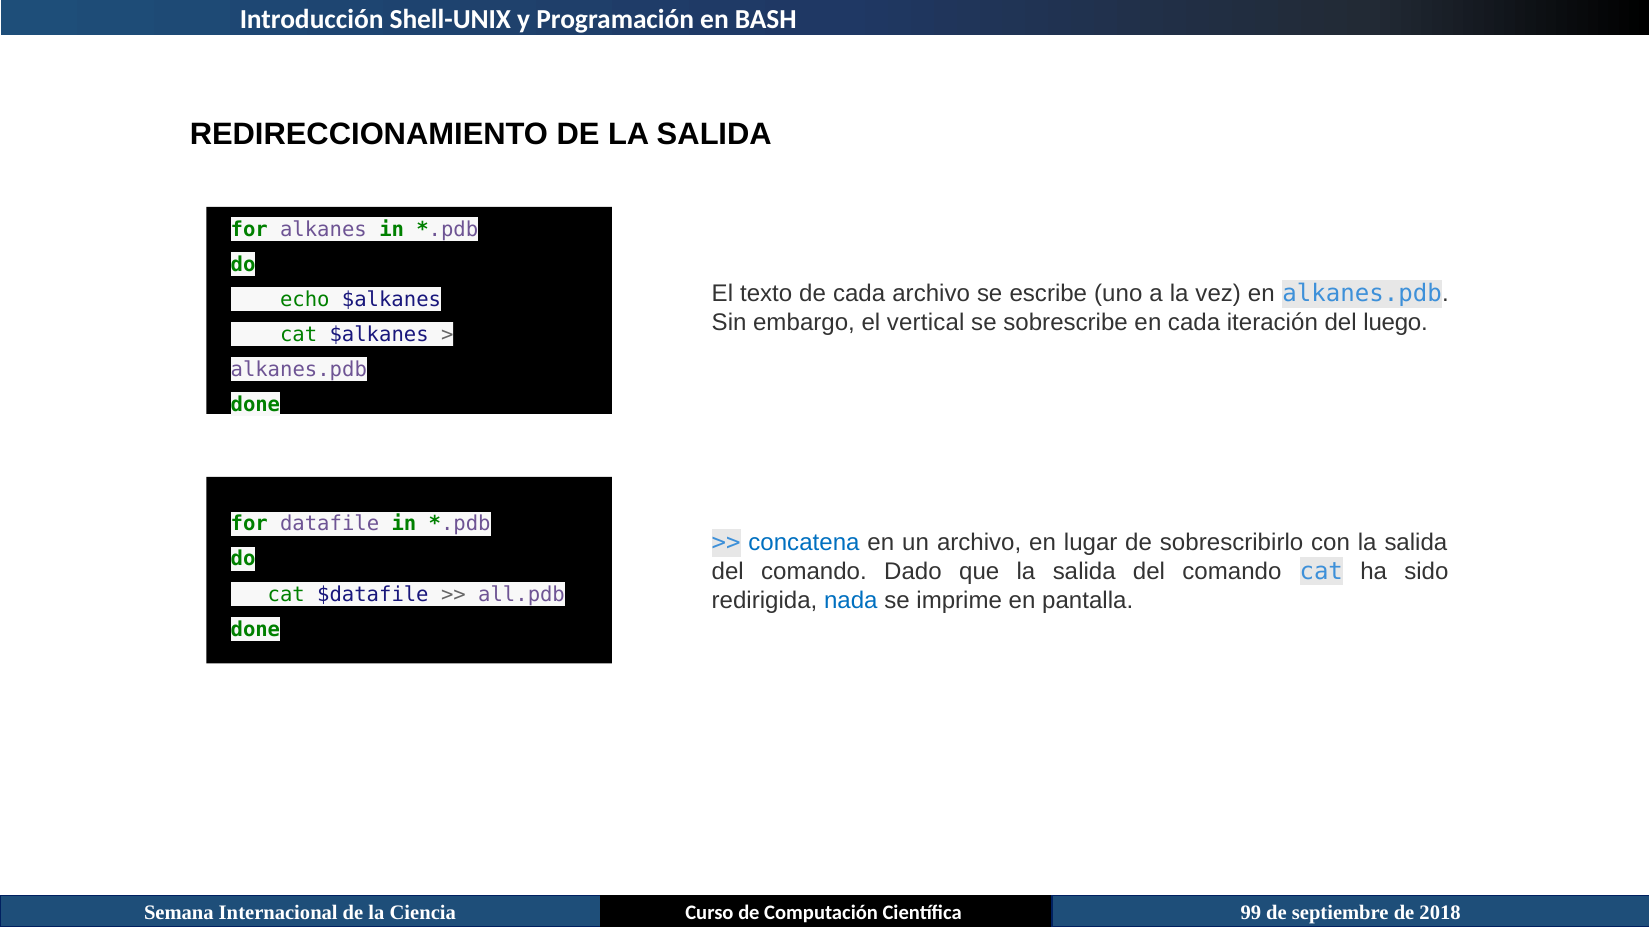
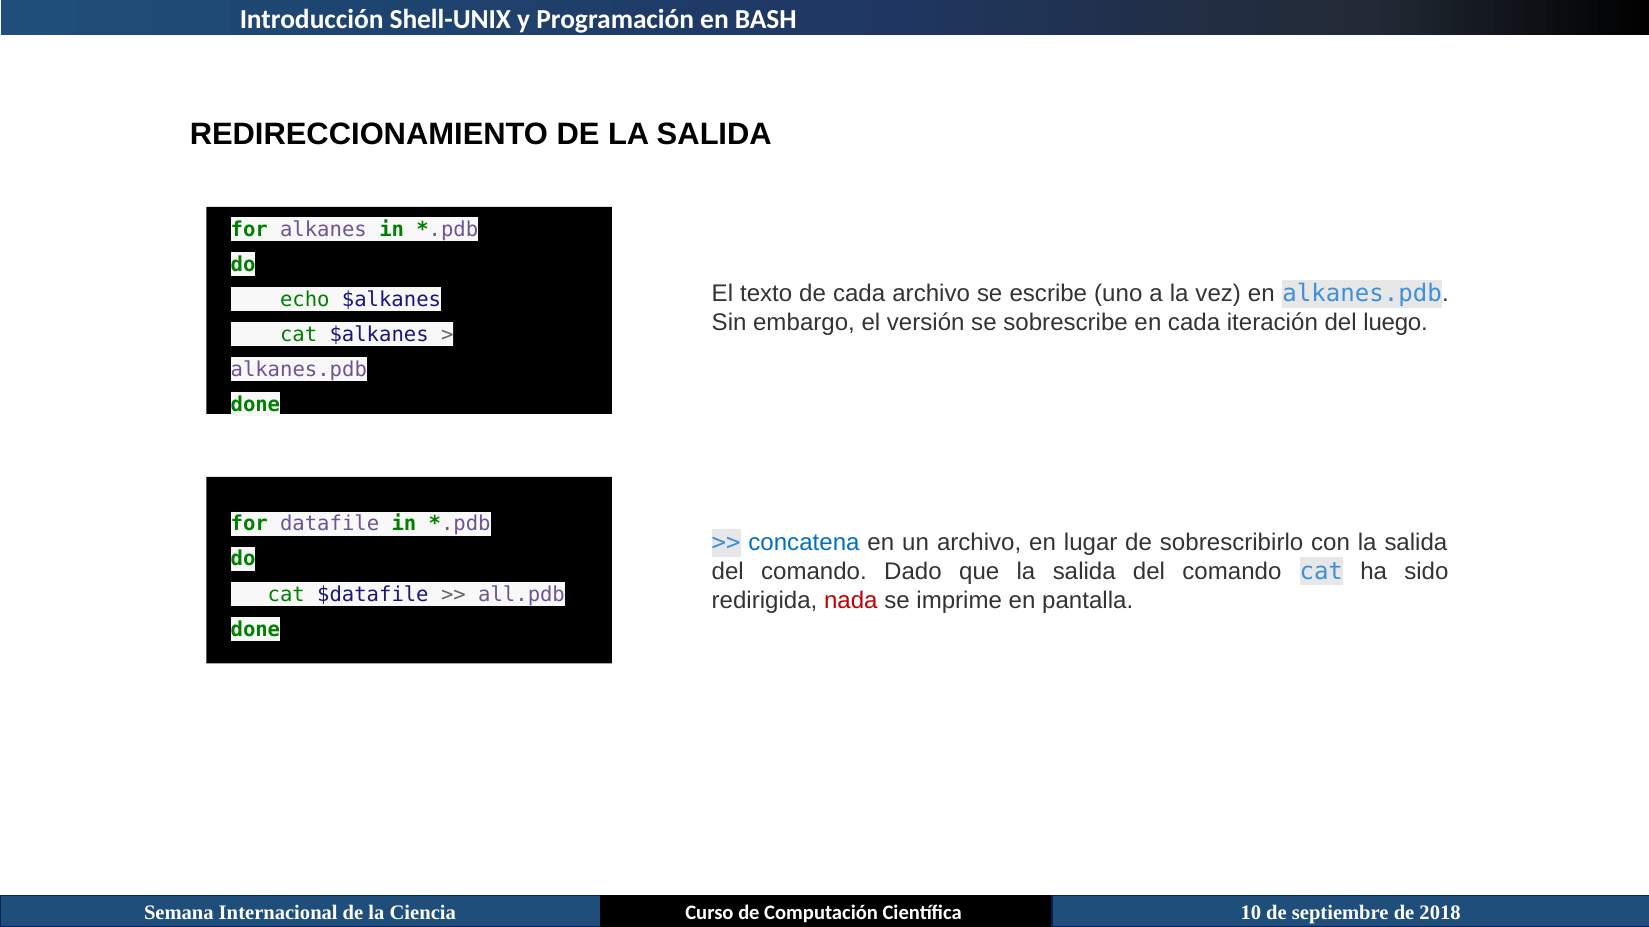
vertical: vertical -> versión (926, 323)
nada colour: blue -> red (851, 601)
99: 99 -> 10 (1251, 913)
